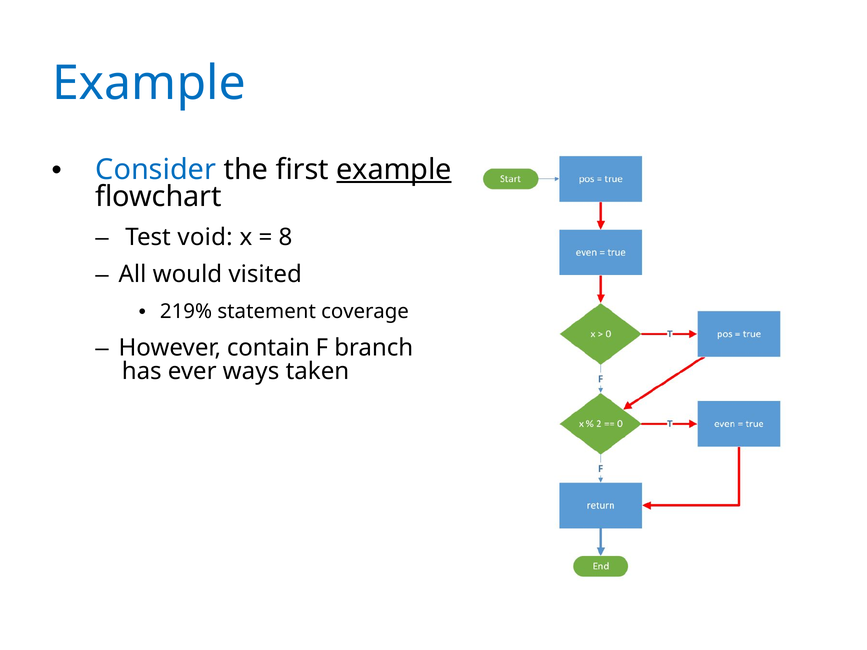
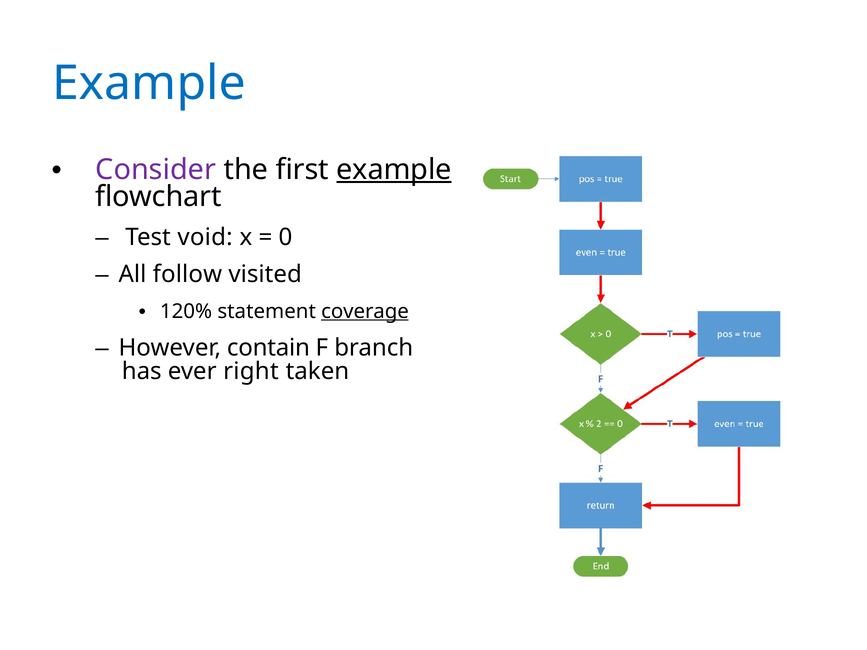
Consider colour: blue -> purple (156, 170)
8: 8 -> 0 (285, 237)
would: would -> follow (187, 275)
219%: 219% -> 120% (186, 311)
coverage underline: none -> present (365, 311)
ways: ways -> right (251, 371)
